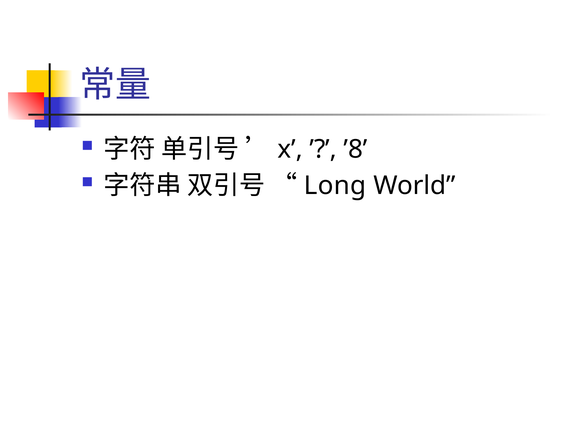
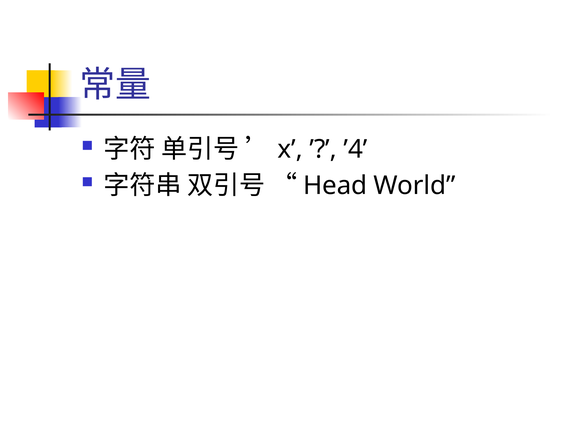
’8: ’8 -> ’4 (356, 149)
Long: Long -> Head (335, 186)
